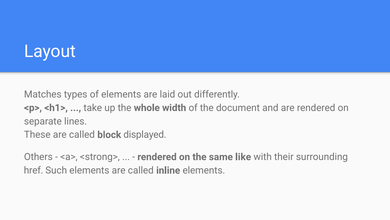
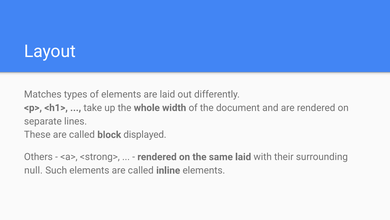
same like: like -> laid (243, 156)
href: href -> null (33, 170)
